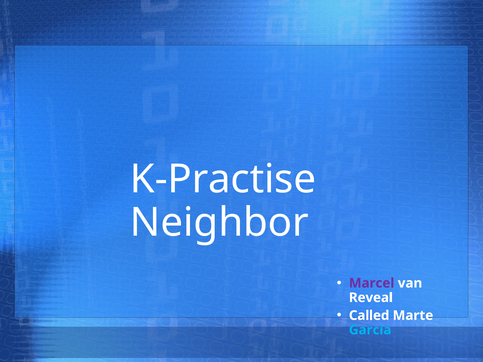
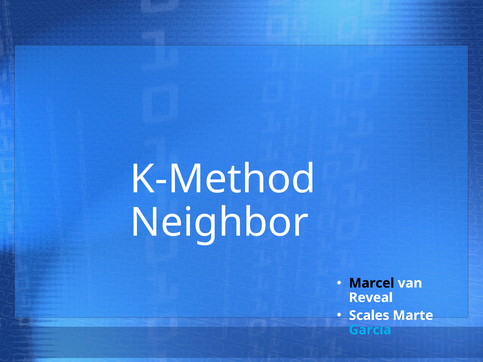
K-Practise: K-Practise -> K-Method (223, 179)
Marcel colour: purple -> black (372, 283)
Called: Called -> Scales (369, 316)
